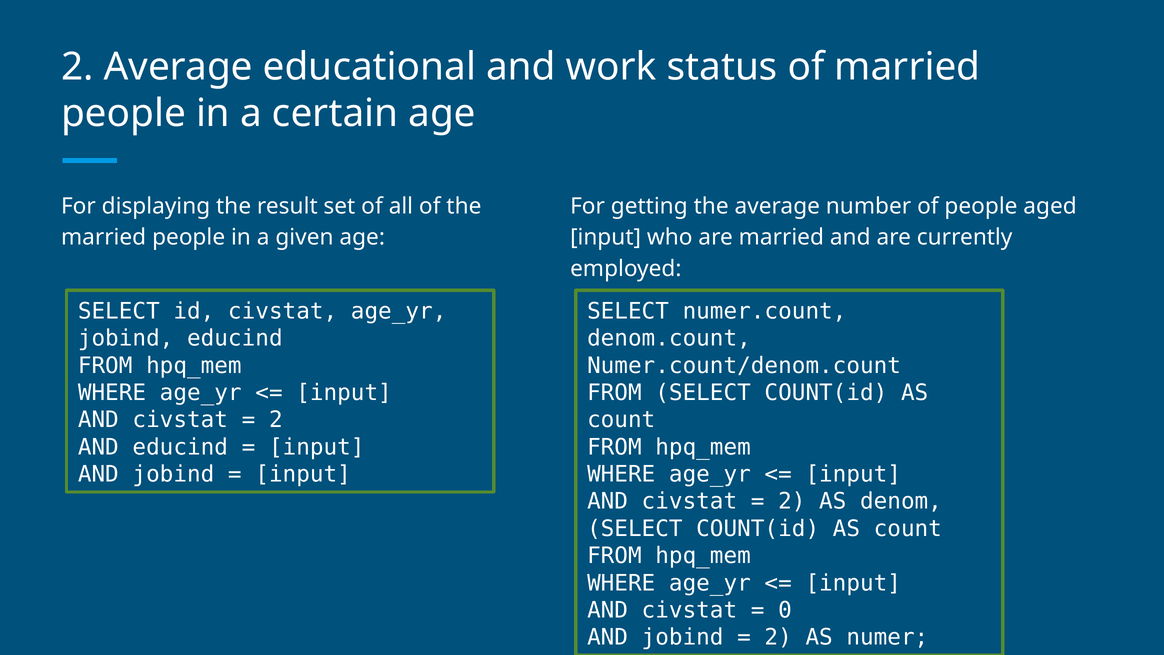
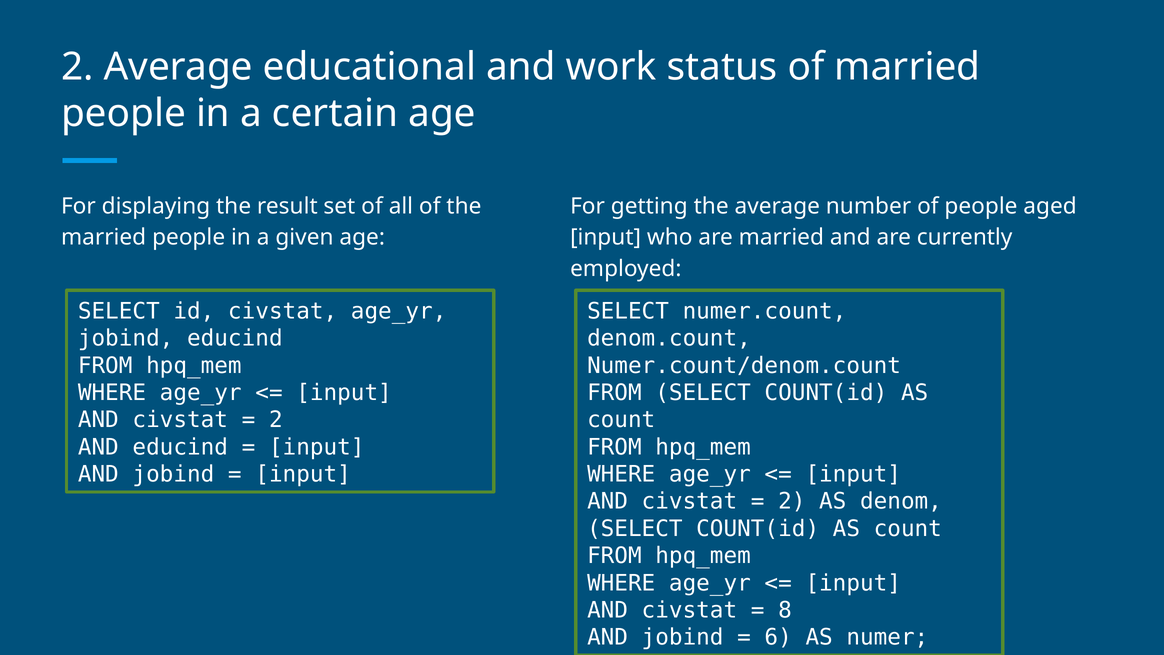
0: 0 -> 8 (785, 610)
2: 2 -> 6 (778, 637)
